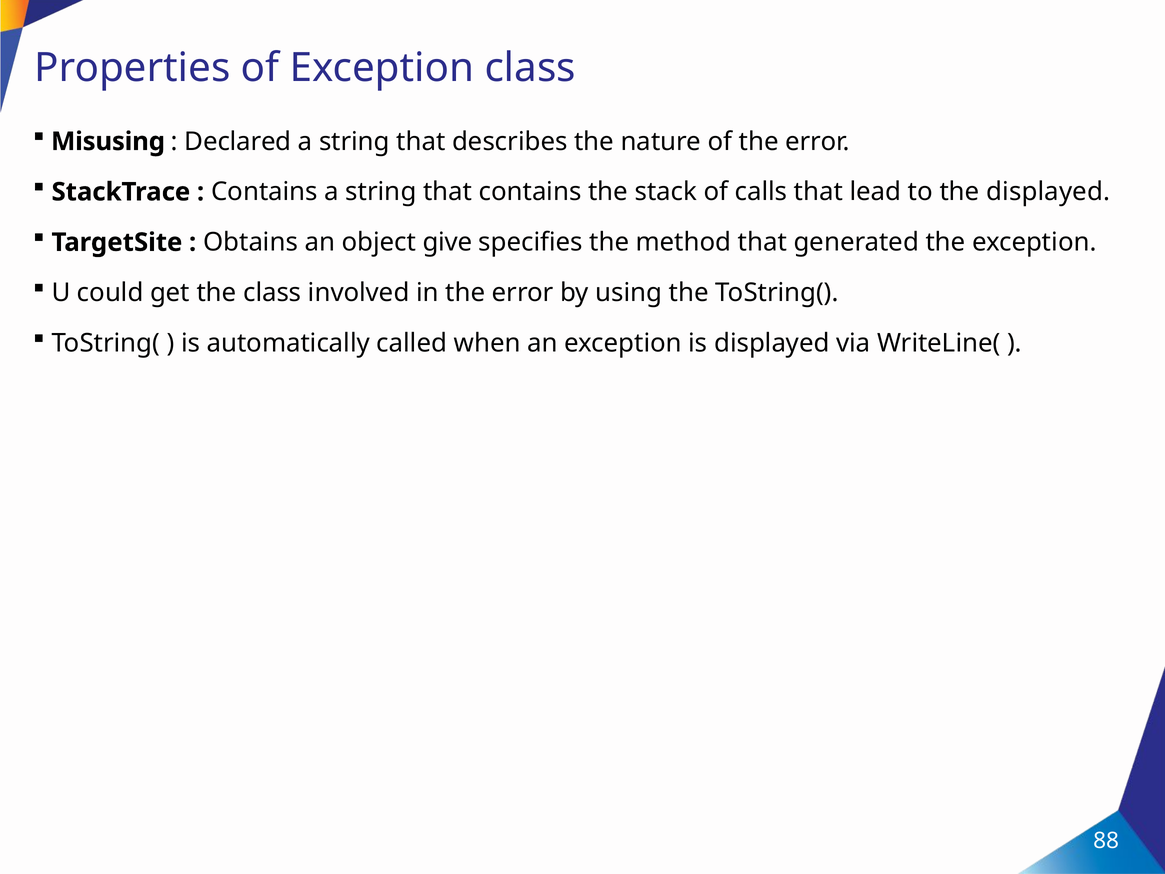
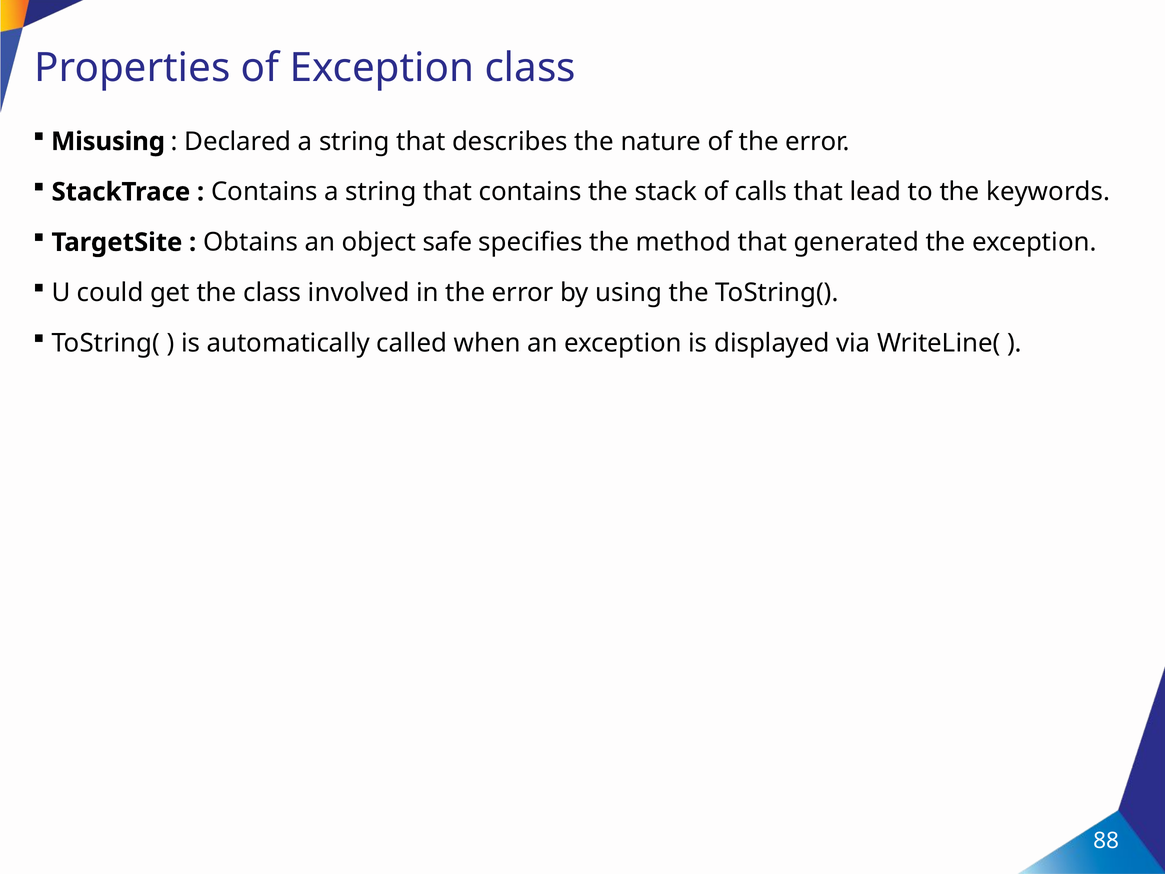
the displayed: displayed -> keywords (1048, 192)
give: give -> safe (447, 242)
